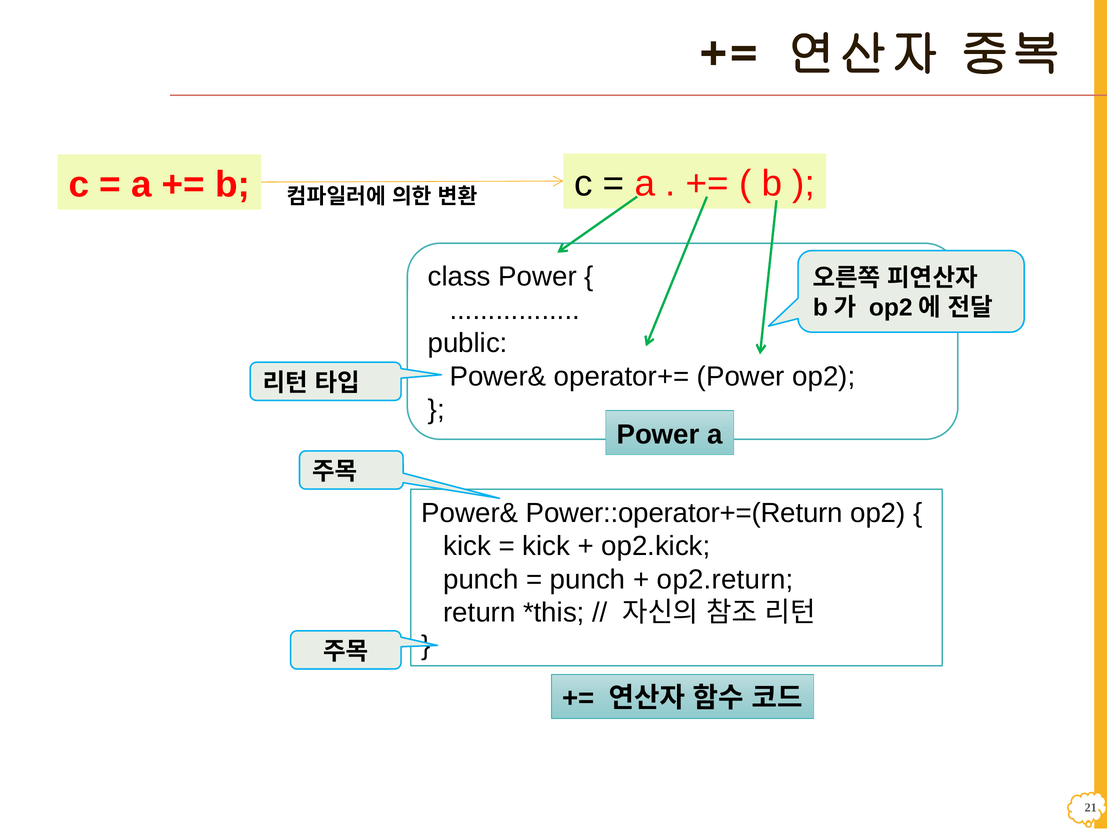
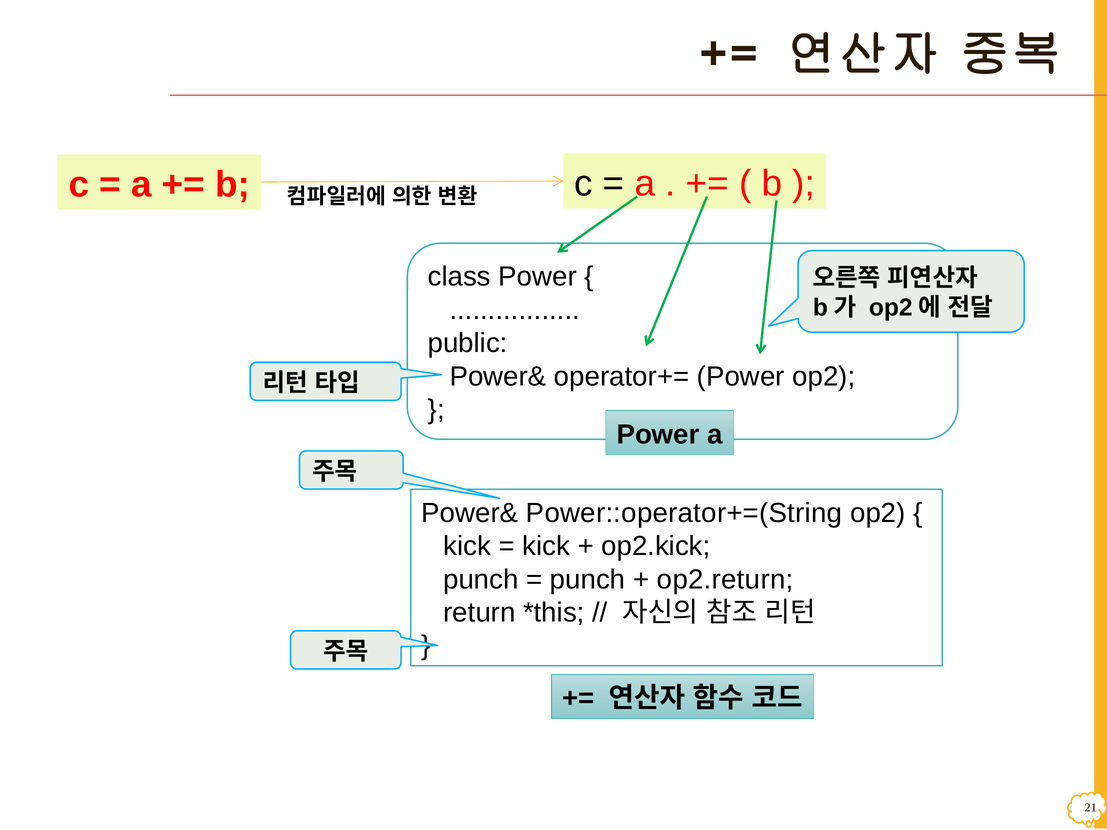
Power::operator+=(Return: Power::operator+=(Return -> Power::operator+=(String (684, 513)
